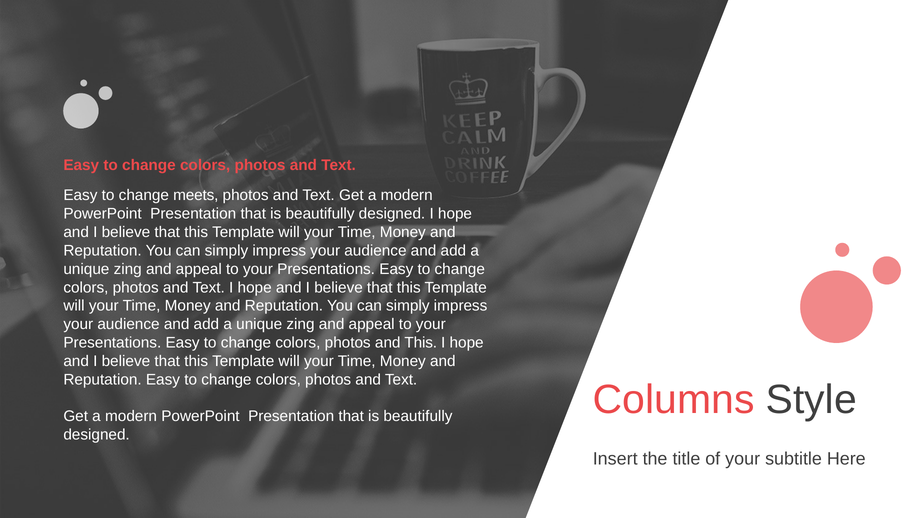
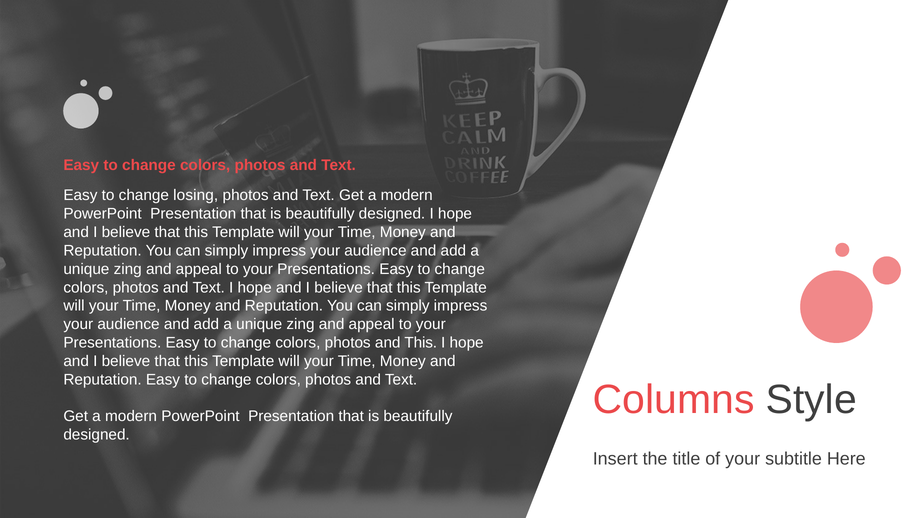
meets: meets -> losing (196, 195)
